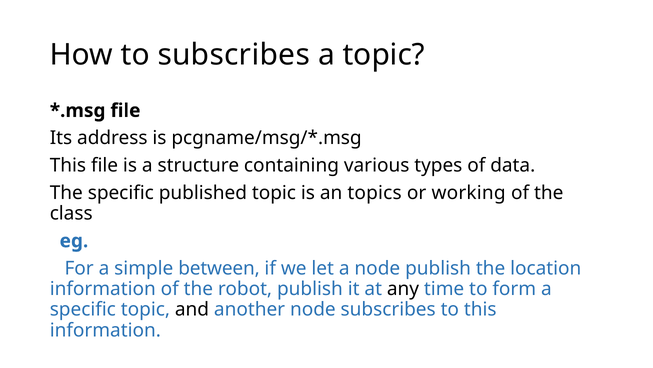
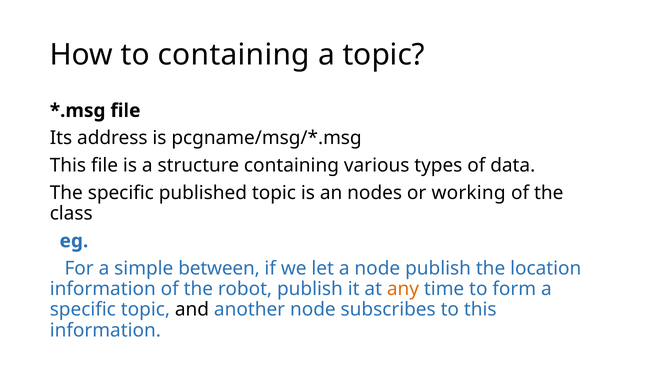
to subscribes: subscribes -> containing (234, 55)
topics: topics -> nodes (375, 193)
any colour: black -> orange (403, 288)
